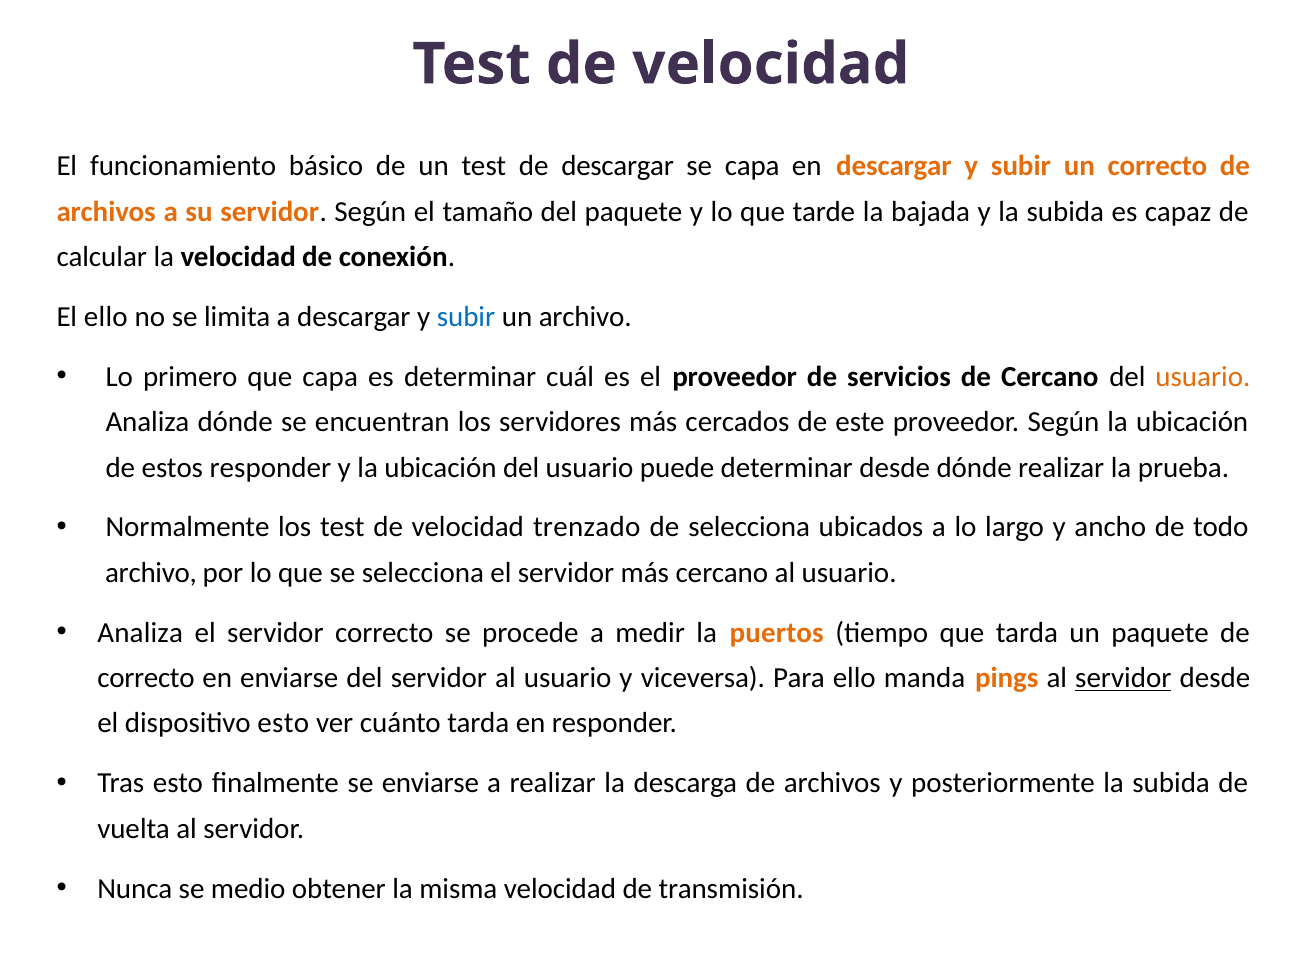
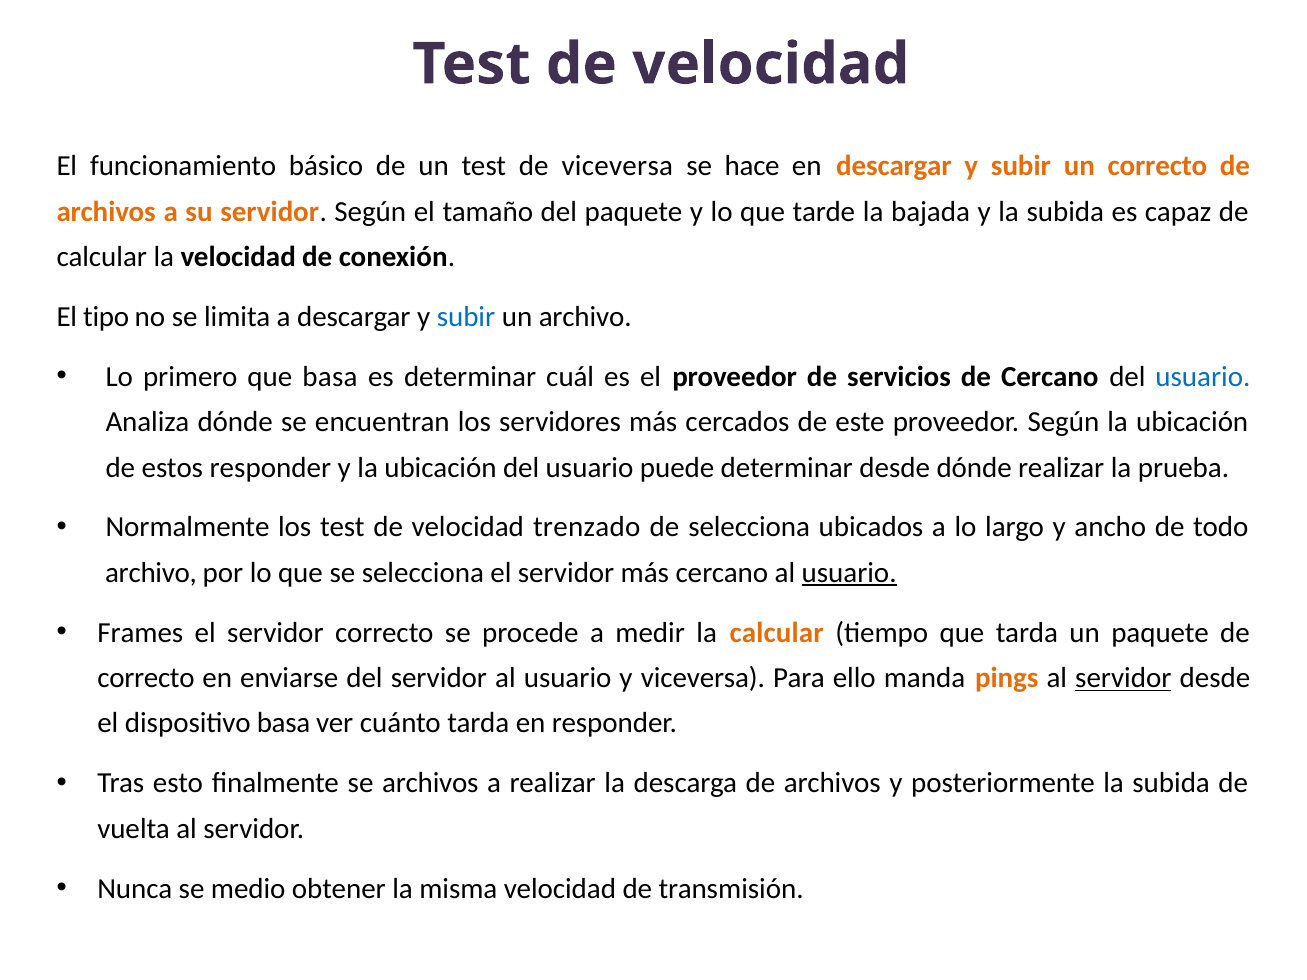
de descargar: descargar -> viceversa (617, 166)
se capa: capa -> hace (752, 166)
El ello: ello -> tipo (106, 317)
que capa: capa -> basa (330, 377)
usuario colour: orange -> blue (1203, 377)
usuario underline: none -> present (849, 573)
Analiza: Analiza -> Frames (140, 633)
la puertos: puertos -> calcular (777, 633)
dispositivo esto: esto -> basa (284, 724)
se enviarse: enviarse -> archivos (430, 783)
